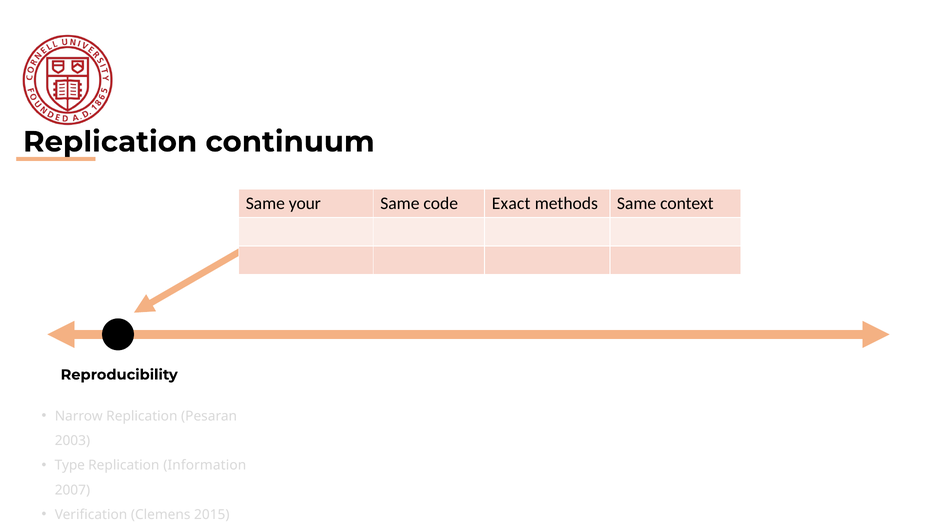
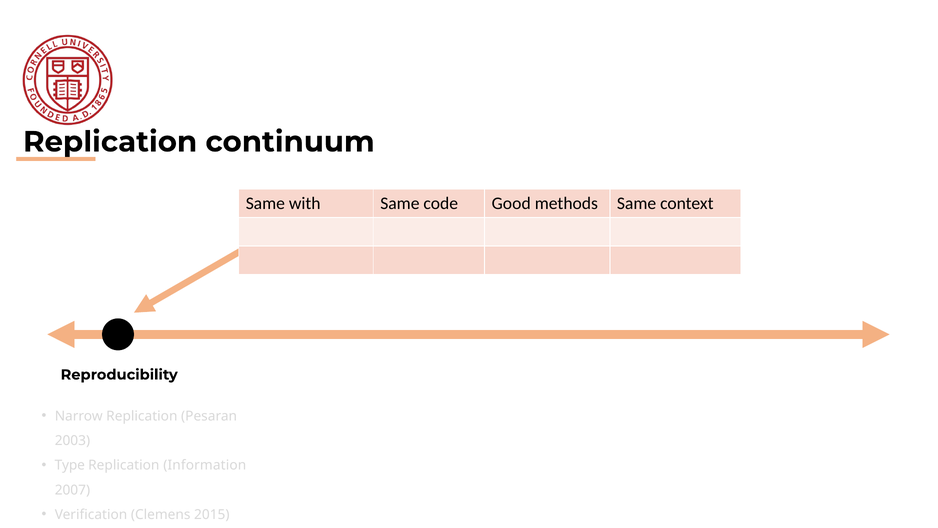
your: your -> with (305, 203)
Exact: Exact -> Good (511, 203)
